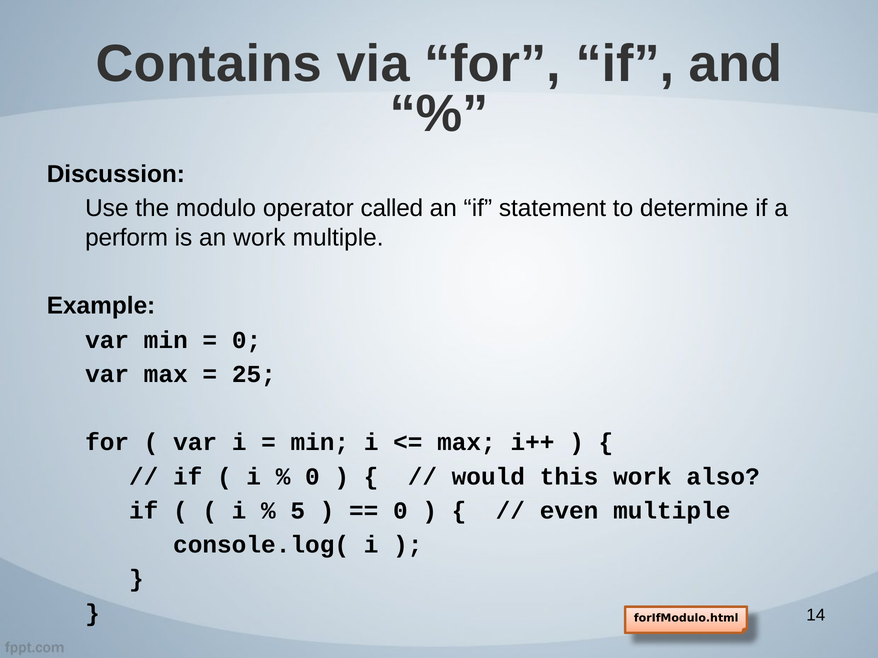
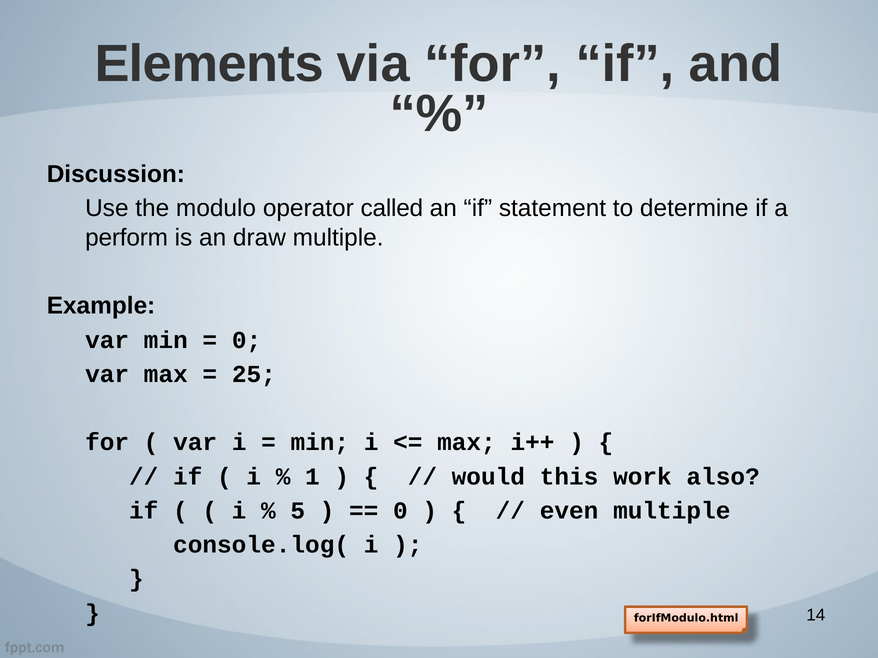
Contains: Contains -> Elements (209, 64)
an work: work -> draw (259, 238)
0: 0 -> 1 (312, 477)
